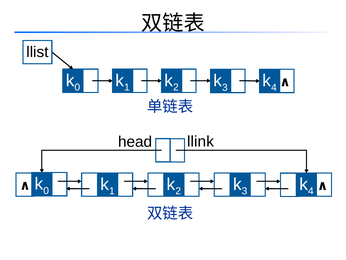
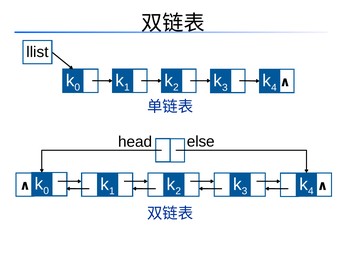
llink: llink -> else (201, 141)
